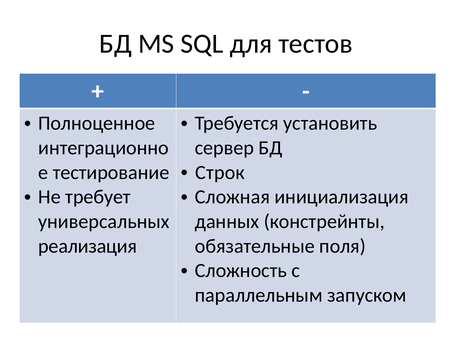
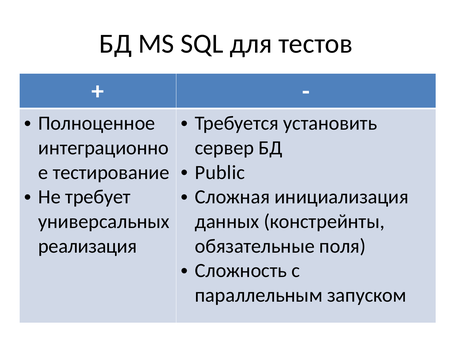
Строк: Строк -> Public (220, 172)
